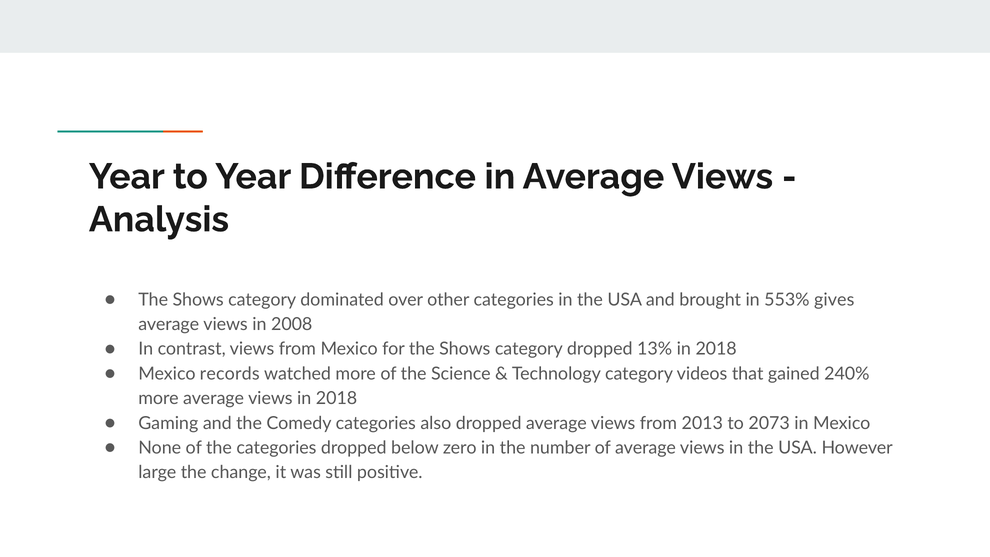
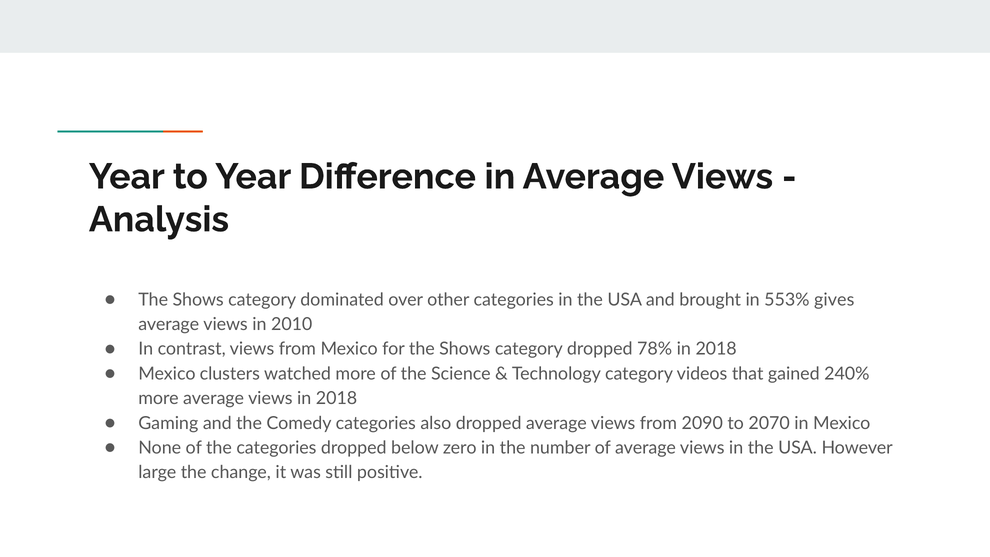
2008: 2008 -> 2010 (292, 324)
13%: 13% -> 78% (655, 349)
records: records -> clusters (230, 374)
2013: 2013 -> 2090 (702, 423)
2073: 2073 -> 2070 (769, 423)
